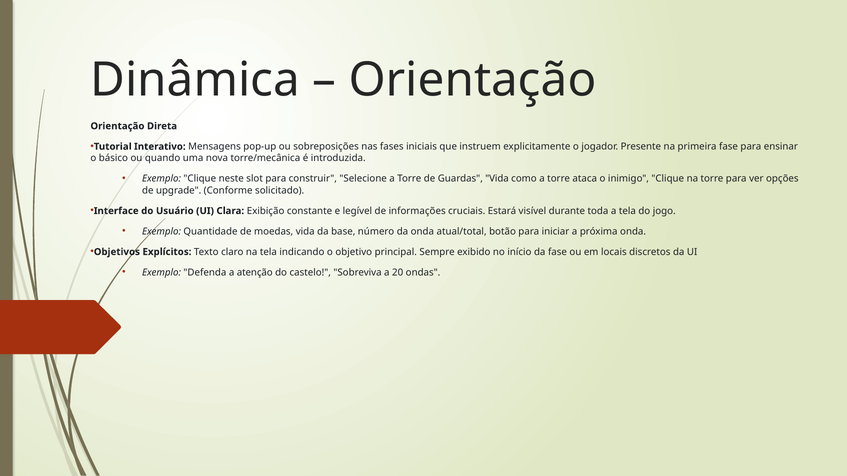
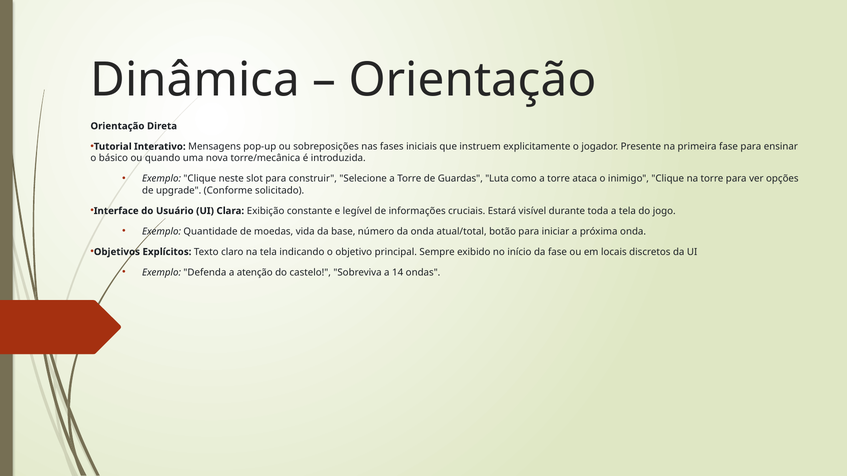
Guardas Vida: Vida -> Luta (497, 179)
20: 20 -> 14 (398, 273)
